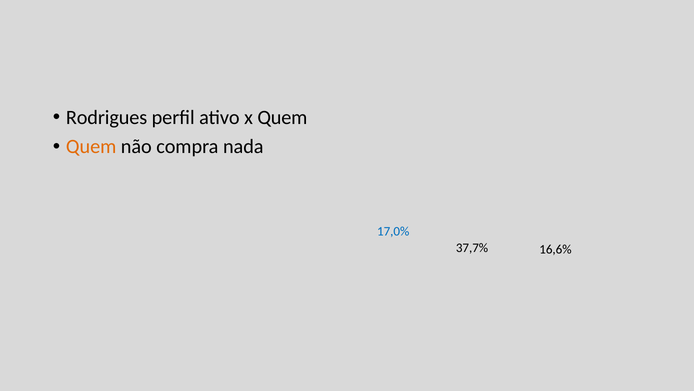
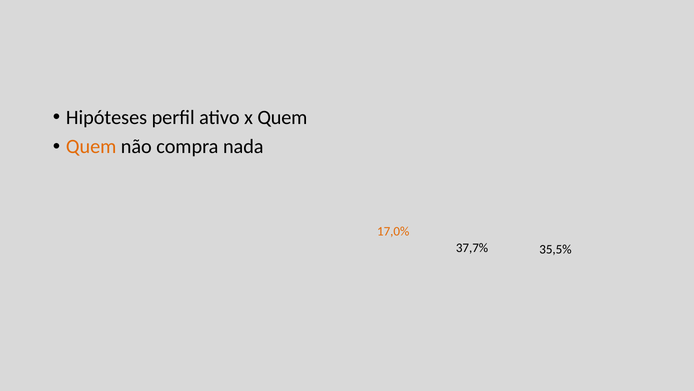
Rodrigues: Rodrigues -> Hipóteses (107, 117)
17,0% colour: blue -> orange (393, 231)
16,6%: 16,6% -> 35,5% (555, 249)
